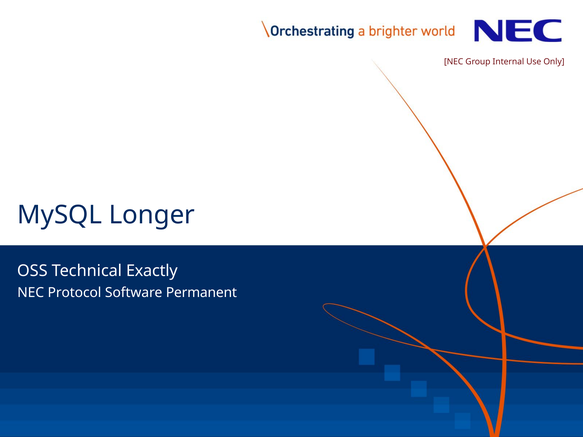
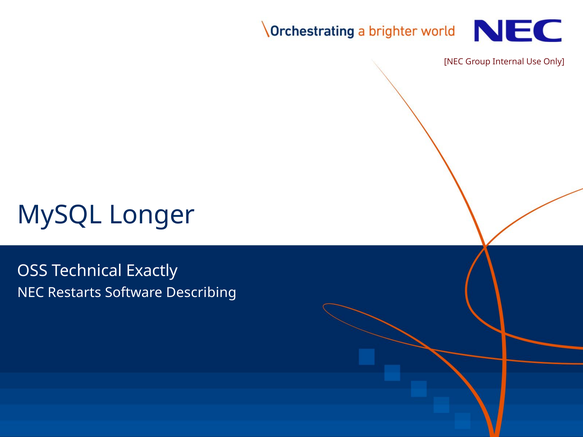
Protocol: Protocol -> Restarts (74, 293)
Permanent: Permanent -> Describing (201, 293)
